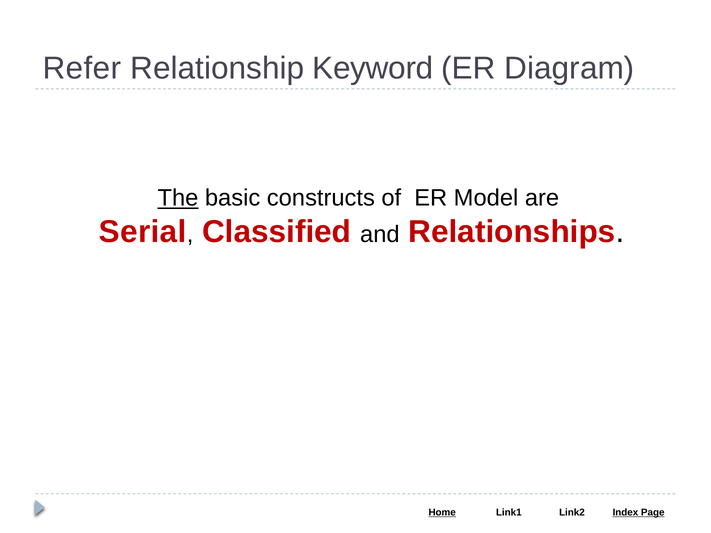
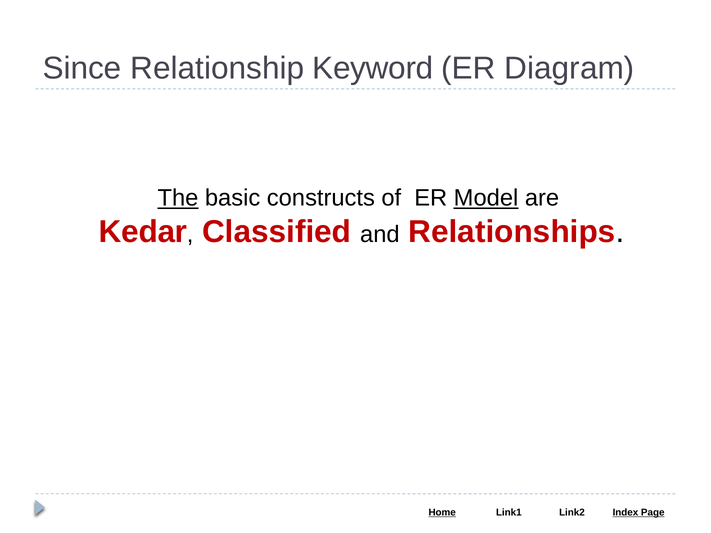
Refer: Refer -> Since (82, 68)
Model underline: none -> present (486, 198)
Serial: Serial -> Kedar (143, 232)
